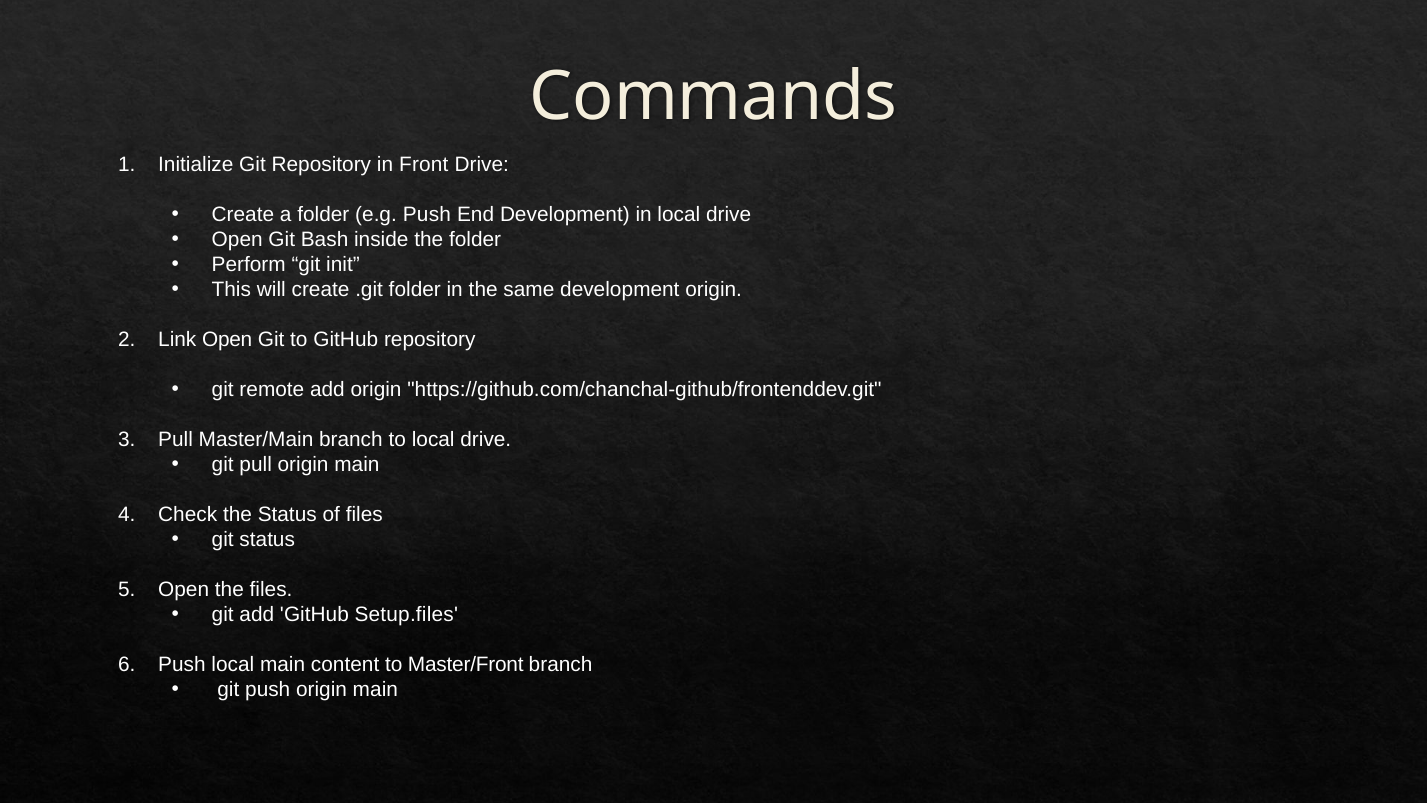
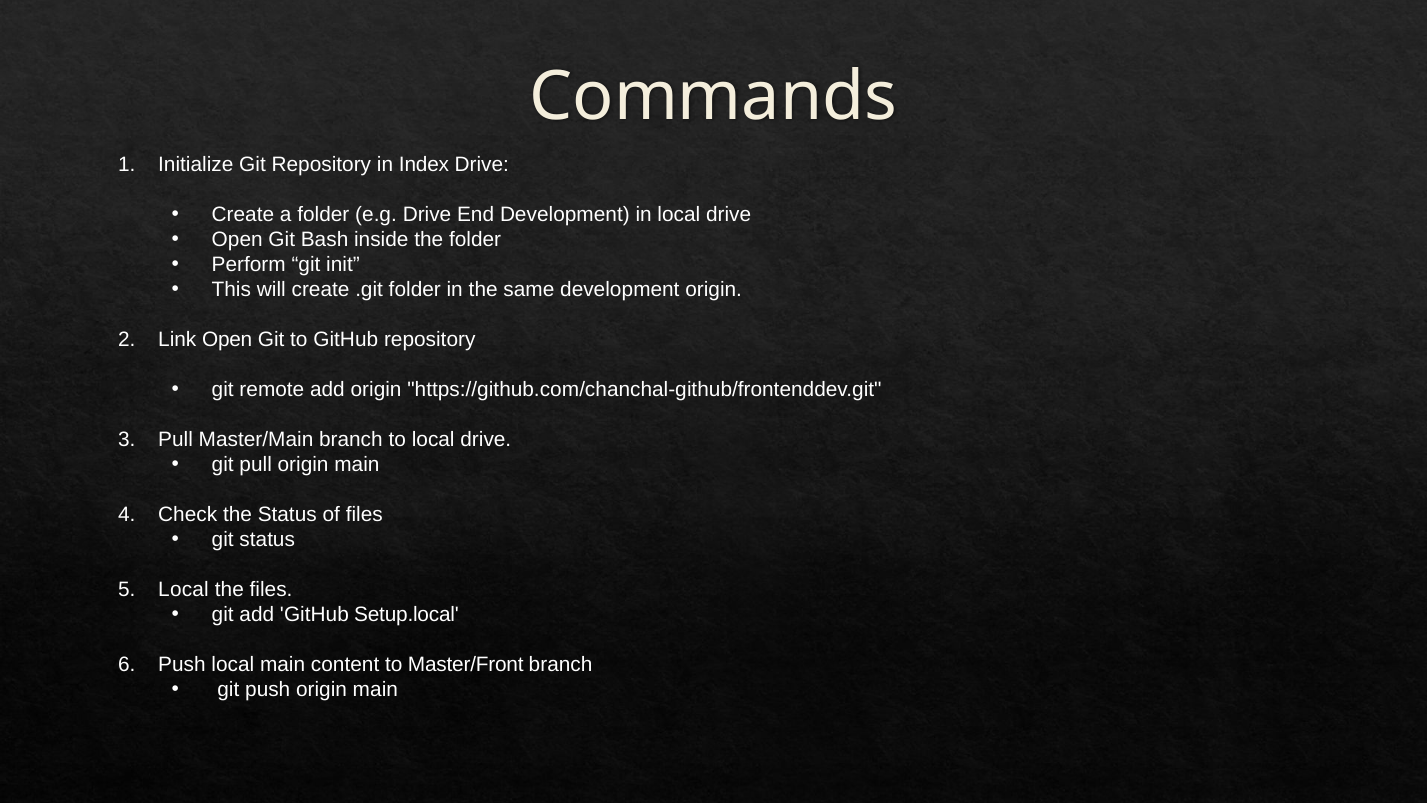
Front: Front -> Index (424, 165)
e.g Push: Push -> Drive (427, 215)
Open: Open -> Local (184, 590)
Setup.files: Setup.files -> Setup.local (407, 615)
